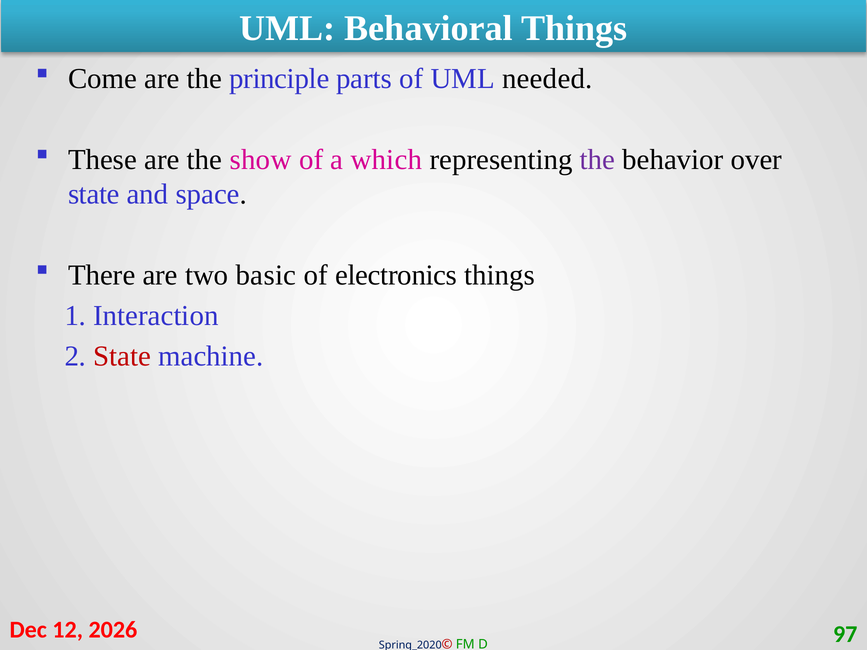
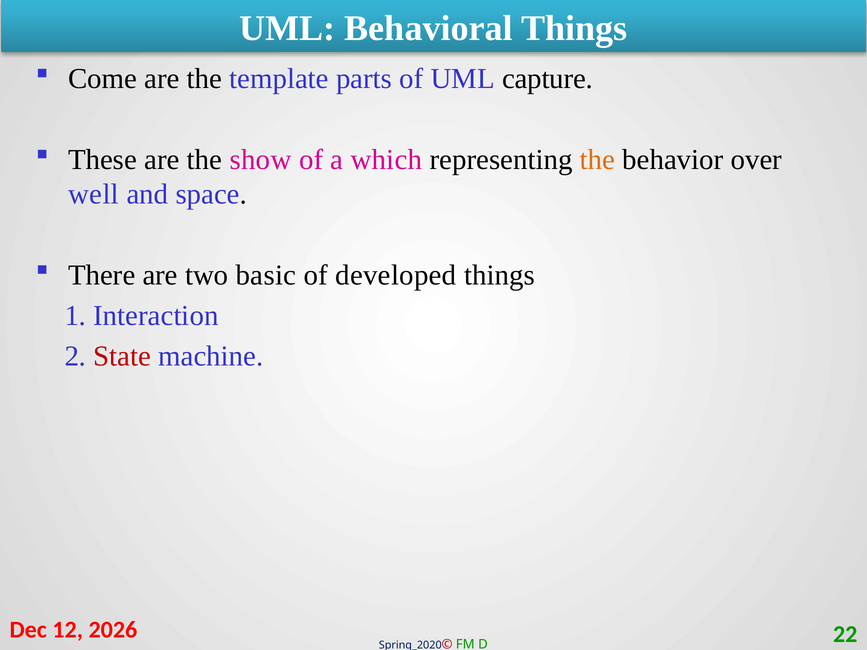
principle: principle -> template (279, 79)
needed: needed -> capture (548, 79)
the colour: purple -> orange (597, 160)
state: state -> well (94, 194)
electronics: electronics -> developed (396, 275)
97: 97 -> 22 (845, 634)
